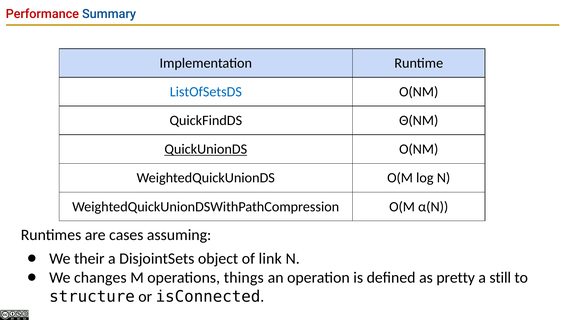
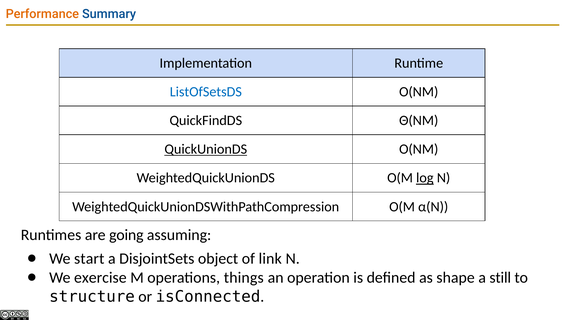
Performance colour: red -> orange (42, 14)
log underline: none -> present (425, 178)
cases: cases -> going (126, 234)
their: their -> start (89, 258)
changes: changes -> exercise (100, 277)
pretty: pretty -> shape (456, 277)
